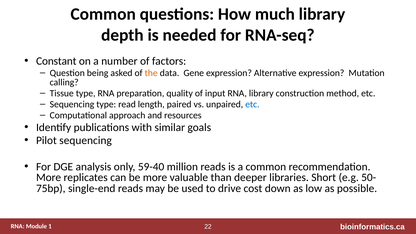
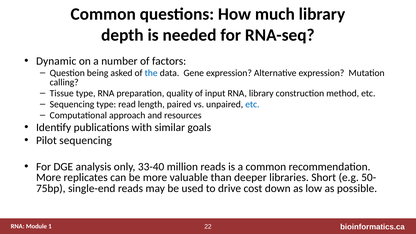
Constant: Constant -> Dynamic (56, 61)
the colour: orange -> blue (151, 73)
59-40: 59-40 -> 33-40 (151, 167)
